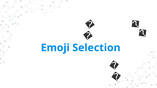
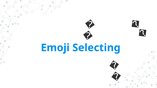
Selection: Selection -> Selecting (96, 48)
